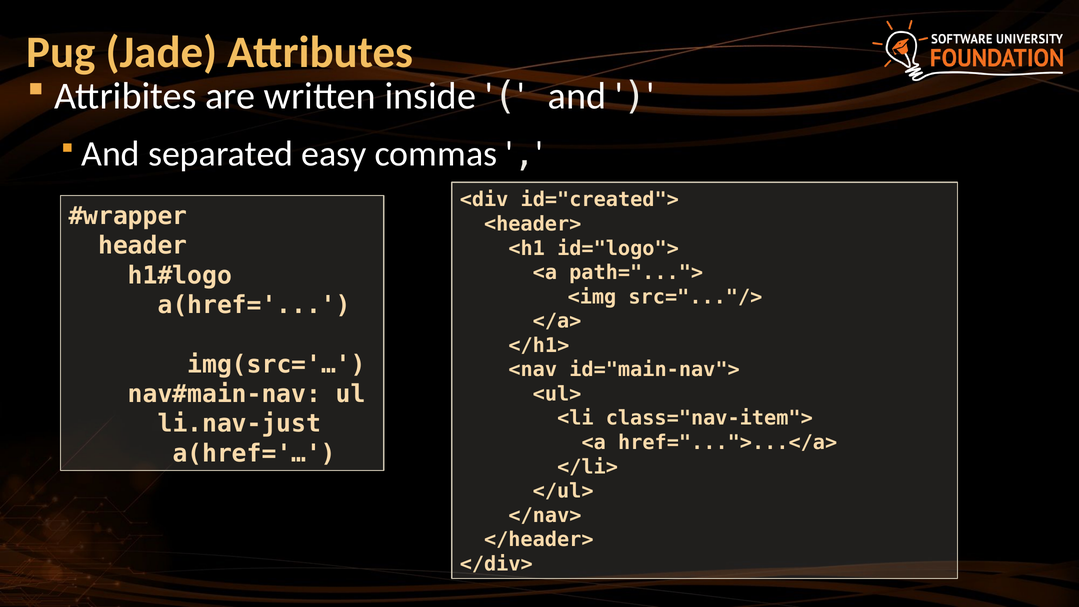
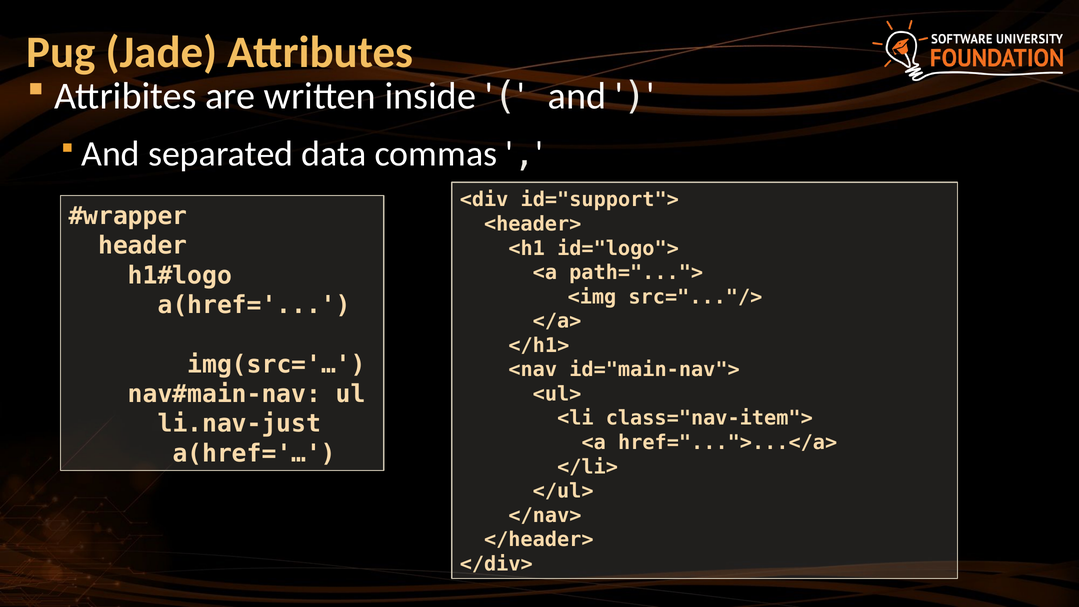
easy: easy -> data (334, 154)
id="created">: id="created"> -> id="support"> (600, 200)
